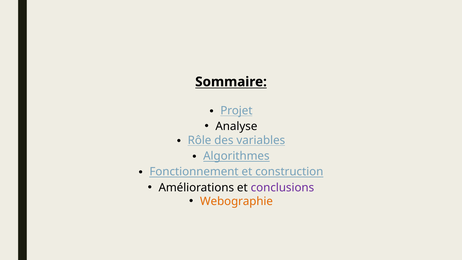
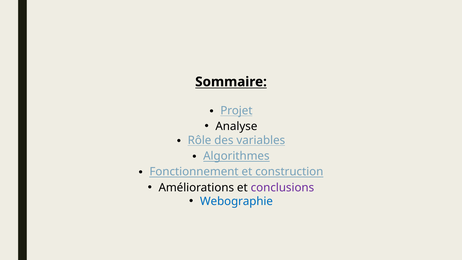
Webographie colour: orange -> blue (236, 201)
